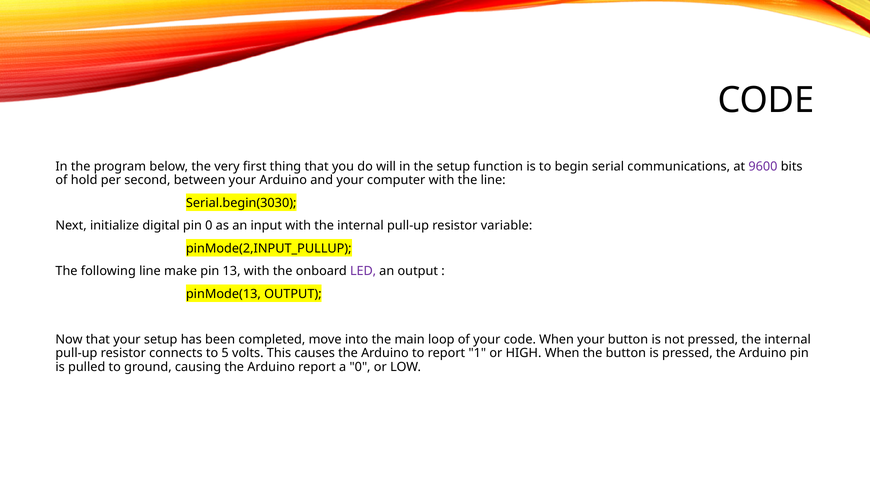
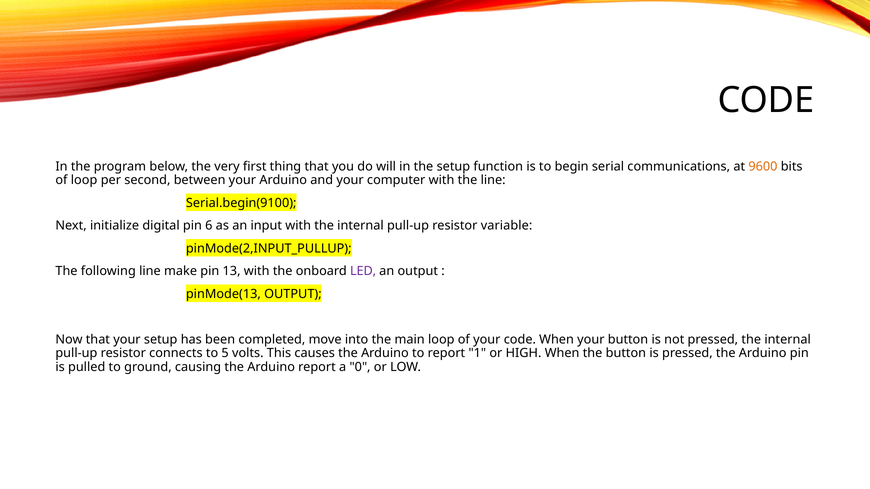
9600 colour: purple -> orange (763, 167)
of hold: hold -> loop (84, 180)
Serial.begin(3030: Serial.begin(3030 -> Serial.begin(9100 (241, 203)
pin 0: 0 -> 6 (209, 226)
